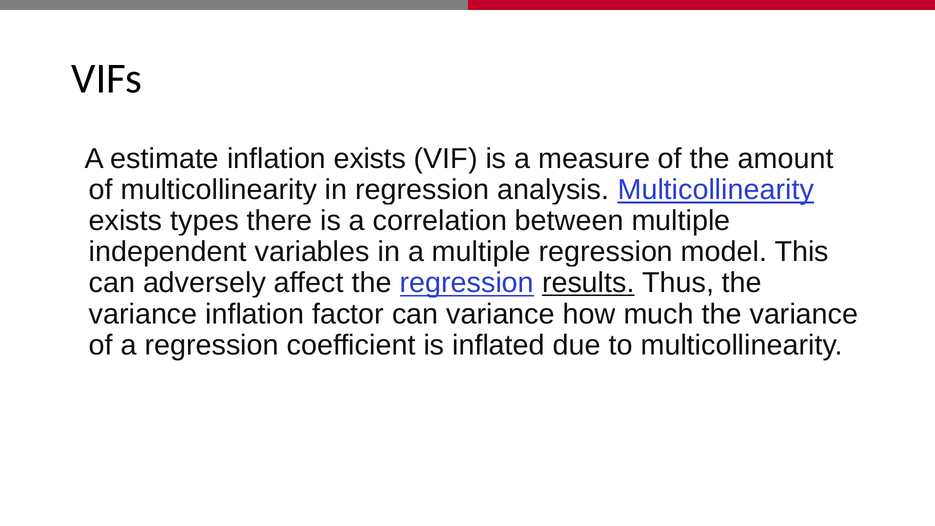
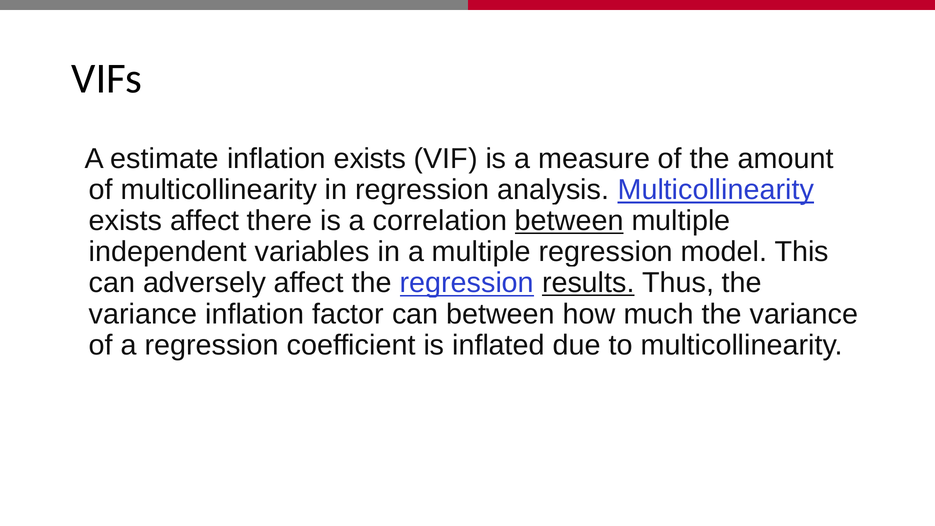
exists types: types -> affect (205, 221)
between underline: none -> present (569, 221)
can variance: variance -> between (501, 314)
